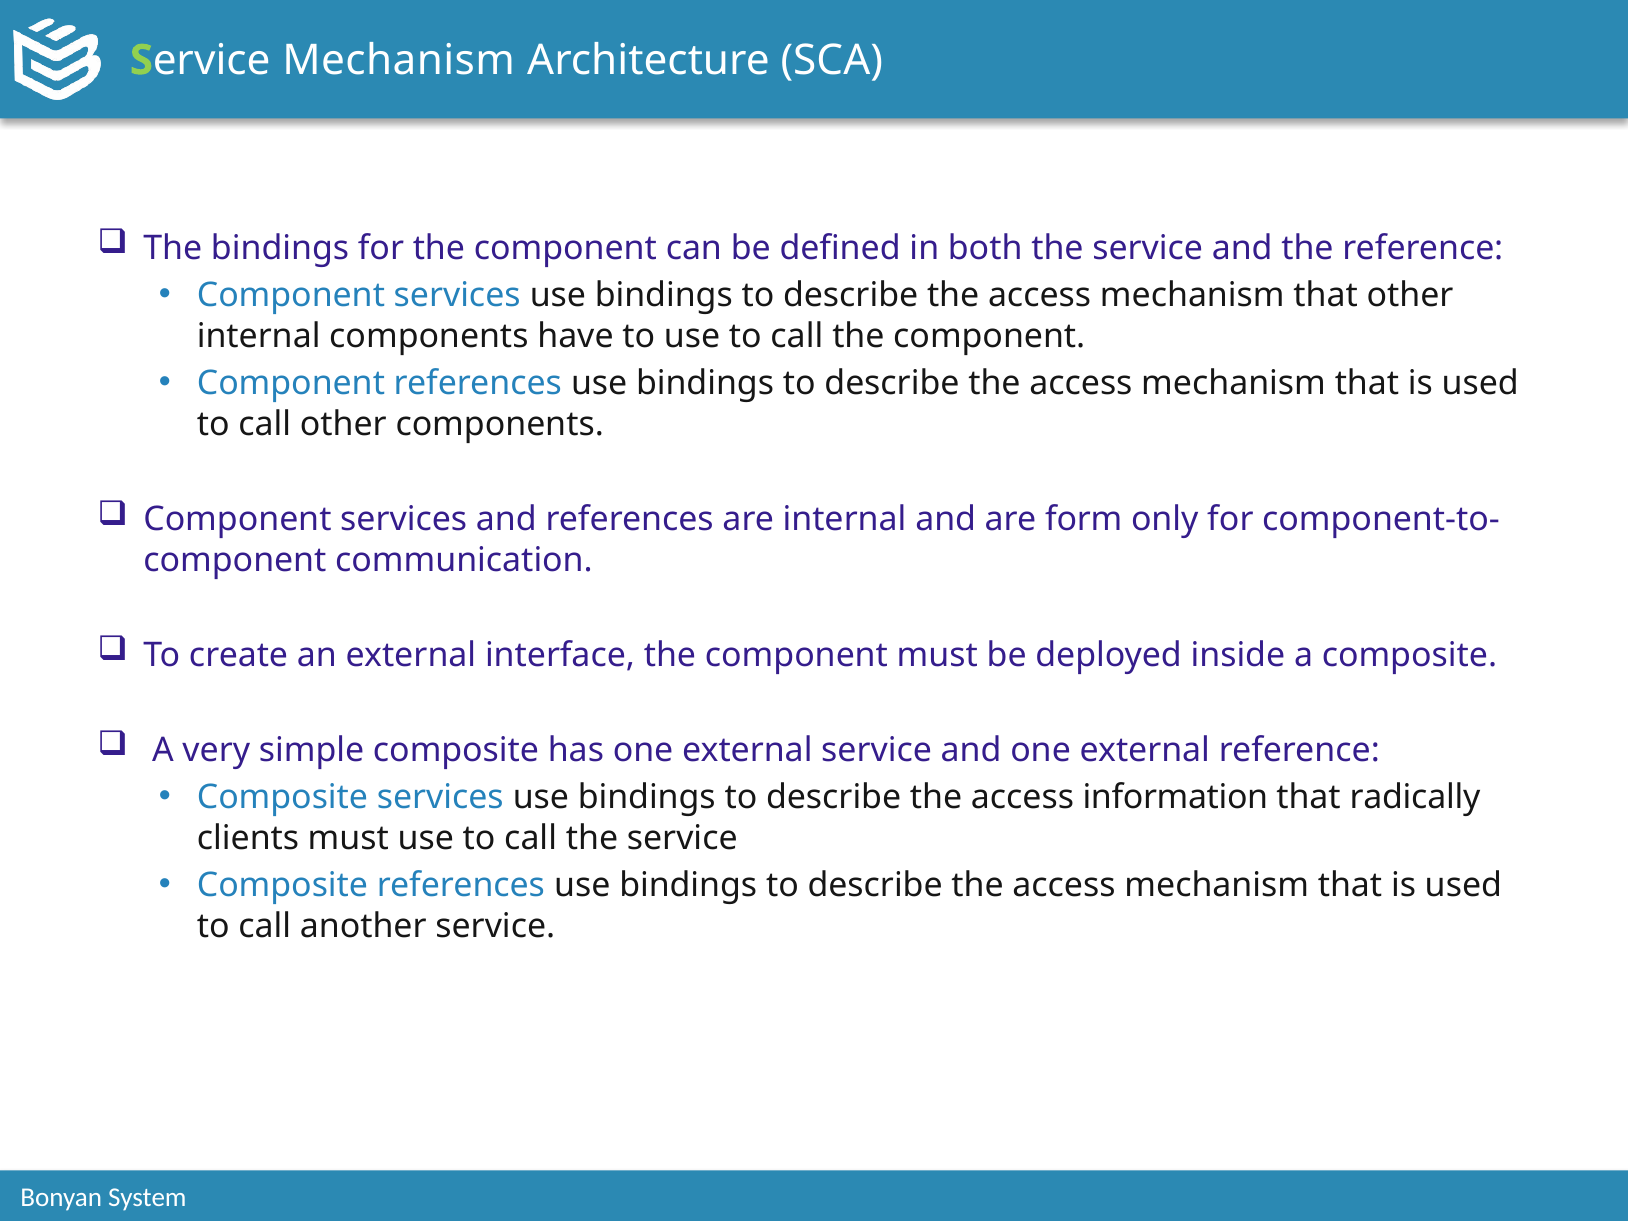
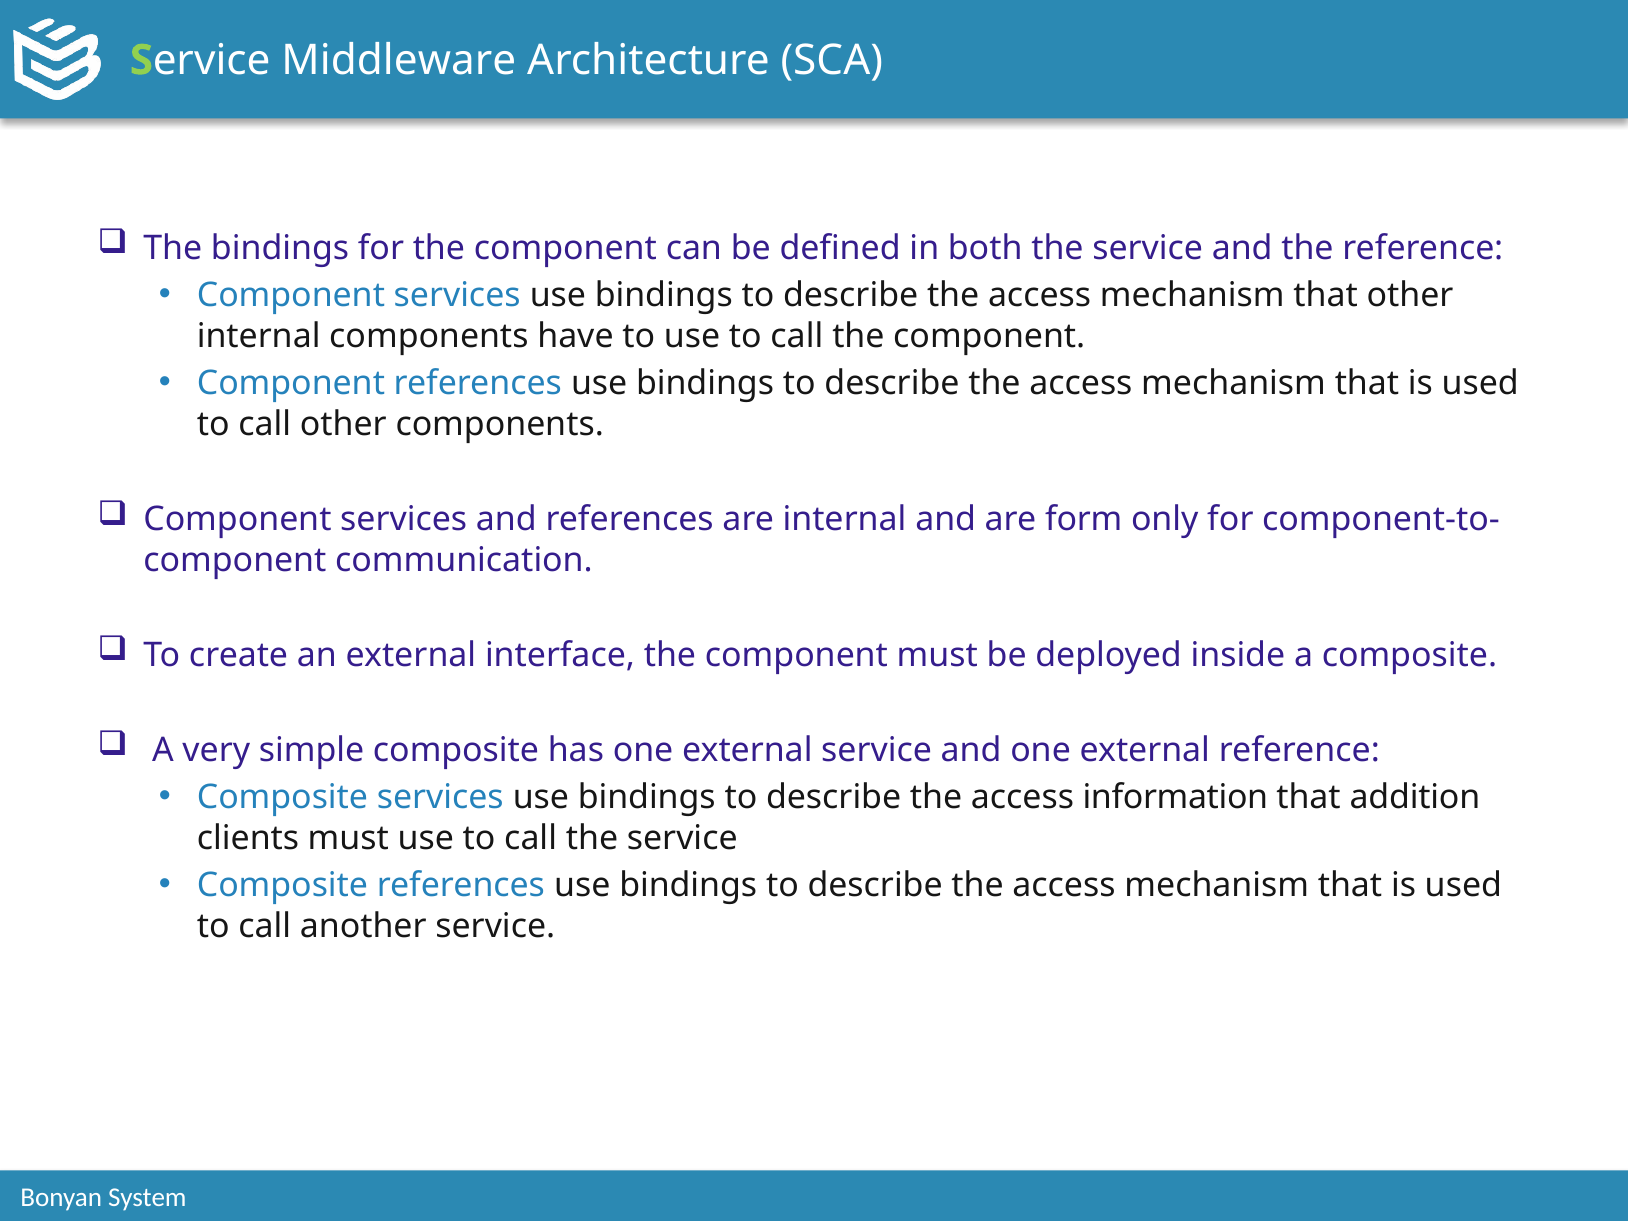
Mechanism: Mechanism -> Middleware (399, 60)
radically: radically -> addition (1415, 797)
